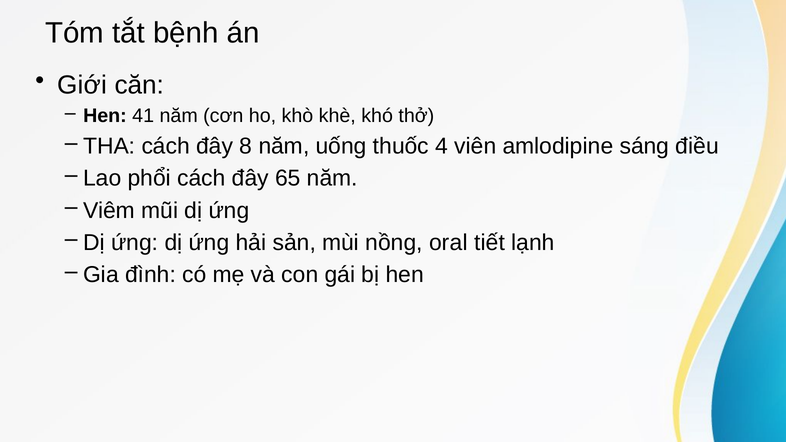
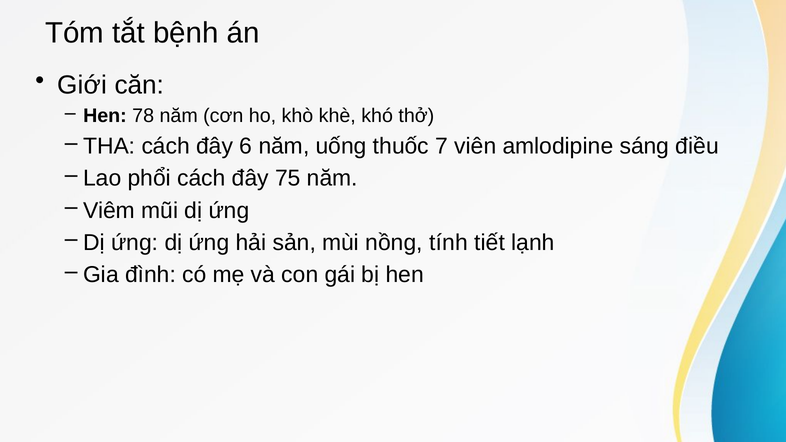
41: 41 -> 78 (143, 116)
8: 8 -> 6 (246, 146)
4: 4 -> 7 (442, 146)
65: 65 -> 75 (288, 178)
oral: oral -> tính (448, 243)
